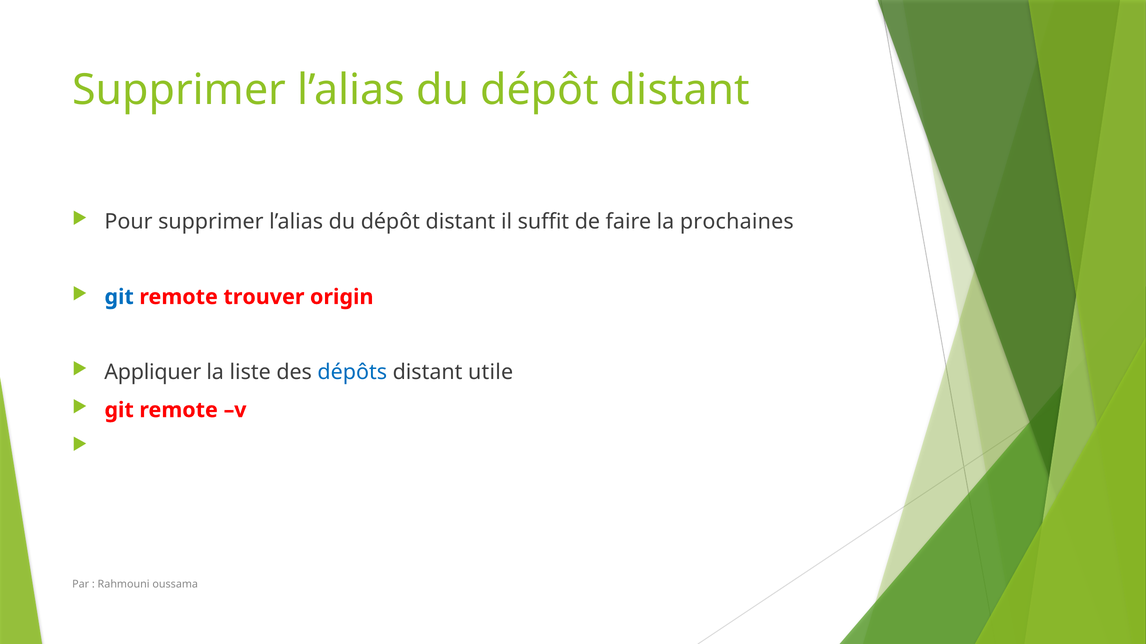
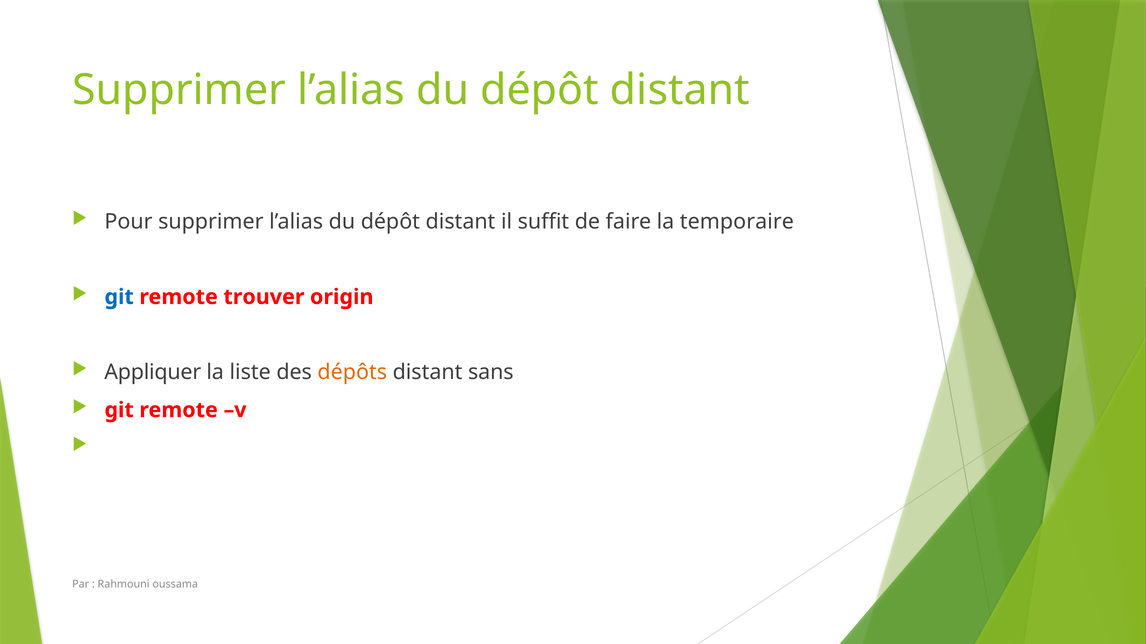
prochaines: prochaines -> temporaire (737, 222)
dépôts colour: blue -> orange (352, 373)
utile: utile -> sans (491, 373)
